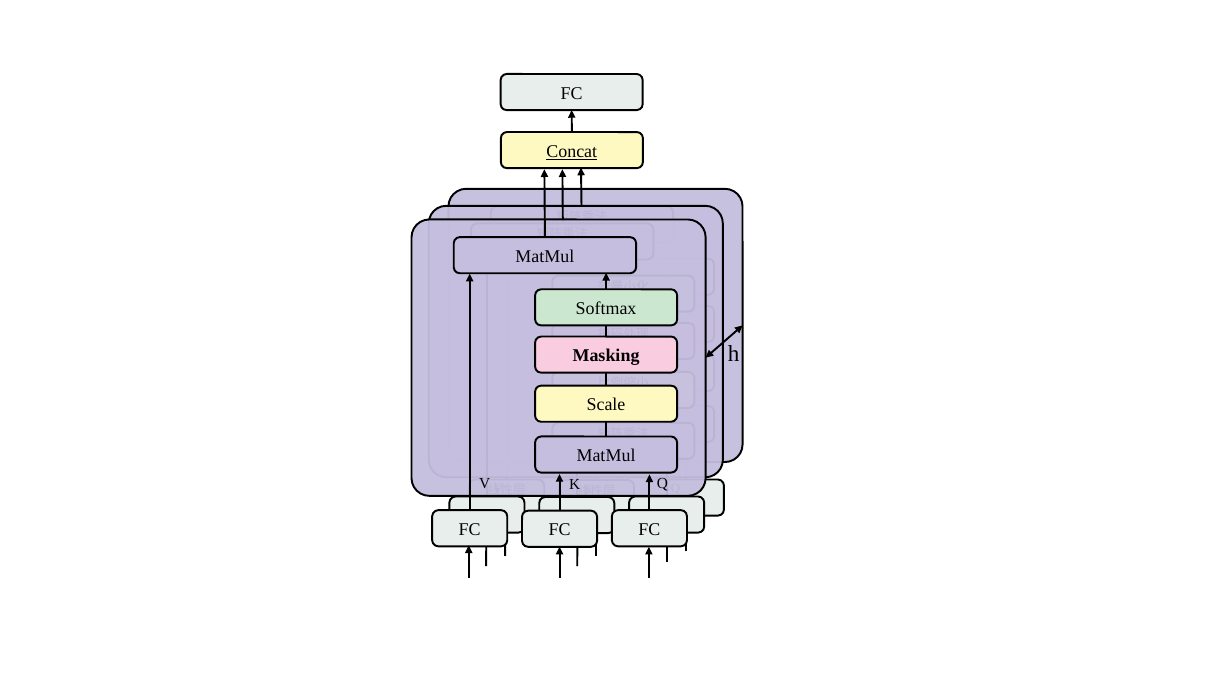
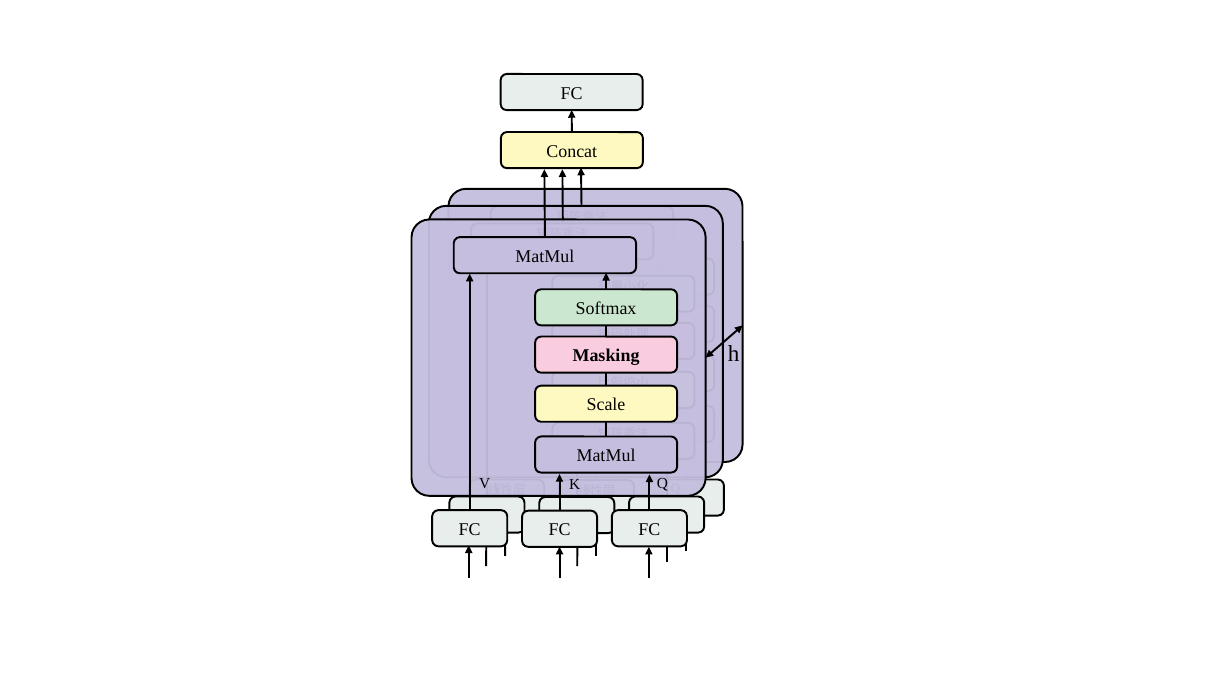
Concat underline: present -> none (572, 151)
